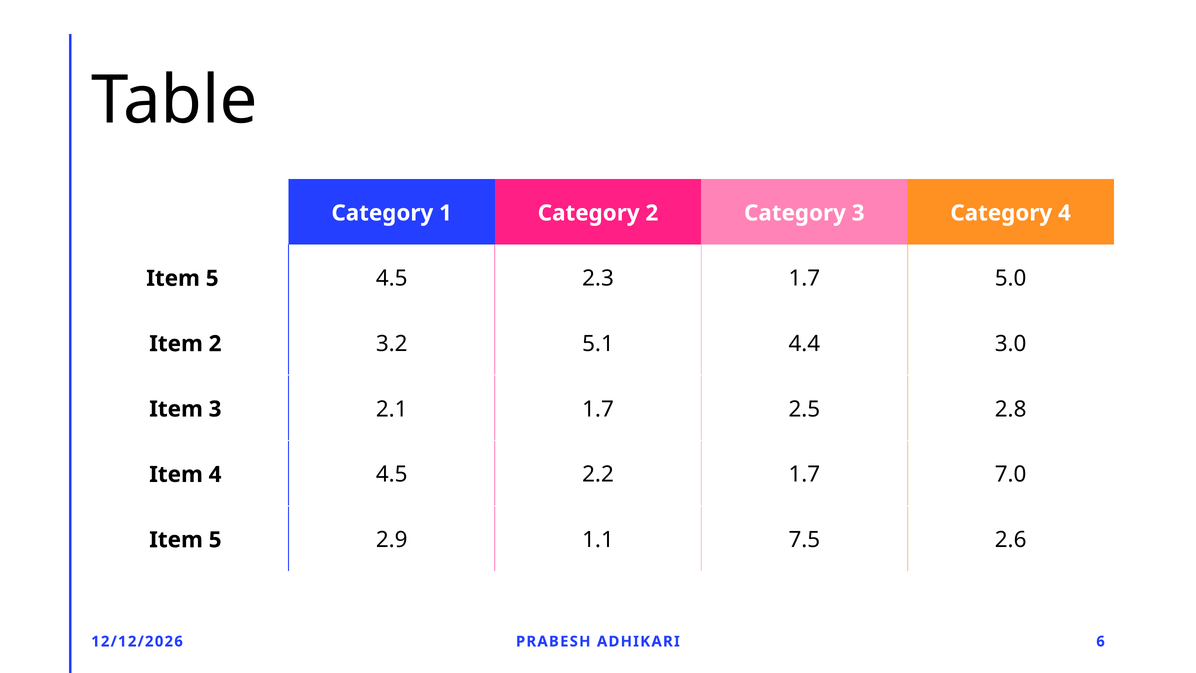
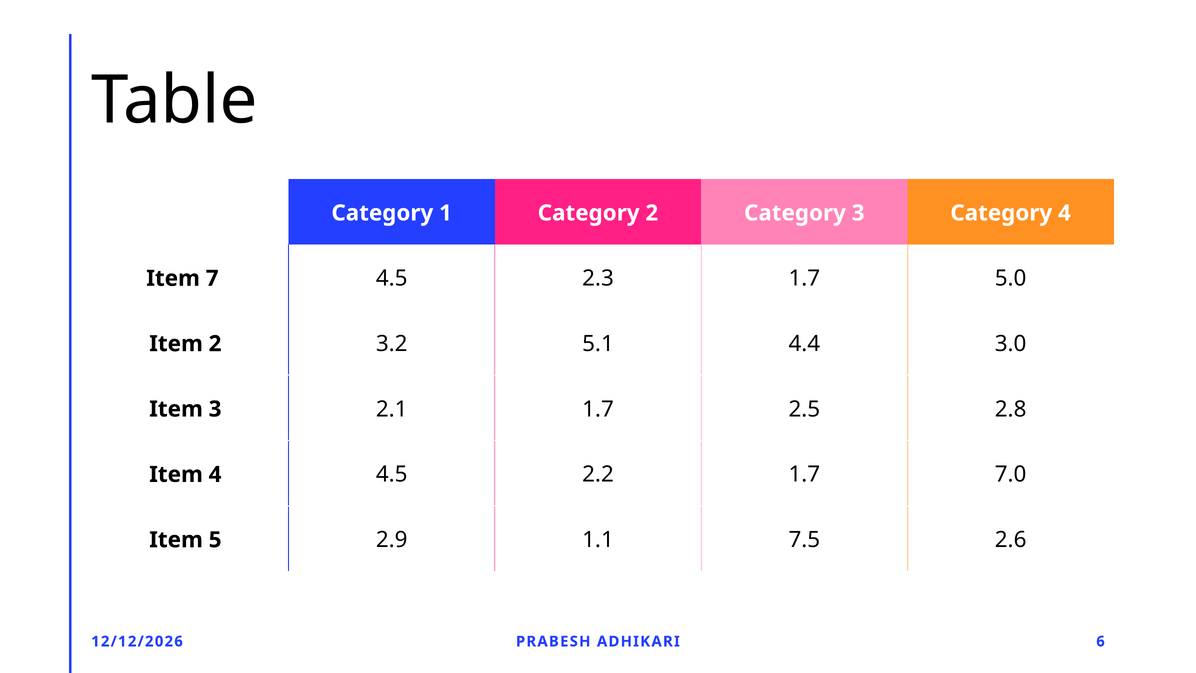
5: 5 -> 7 (212, 278)
